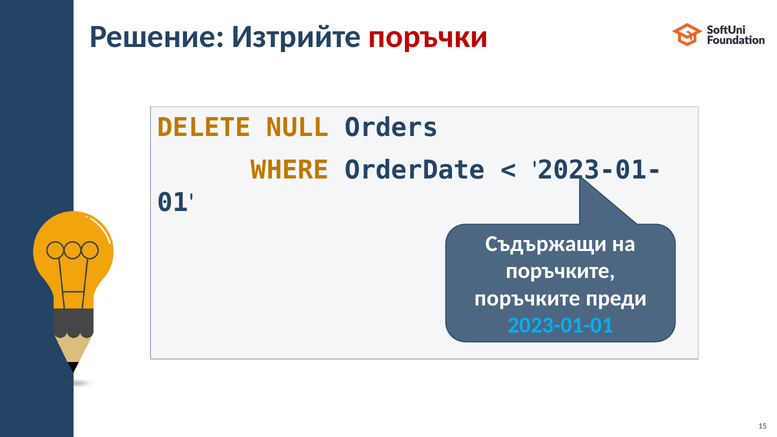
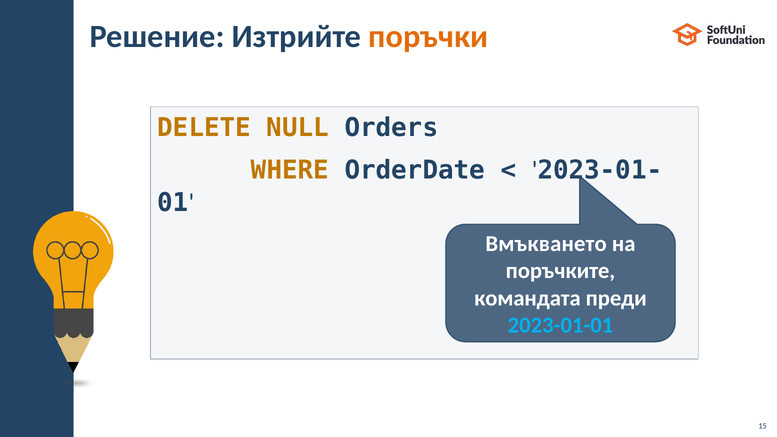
поръчки colour: red -> orange (428, 37)
Съдържащи: Съдържащи -> Вмъкването (546, 244)
поръчките: поръчките -> командата (527, 298)
